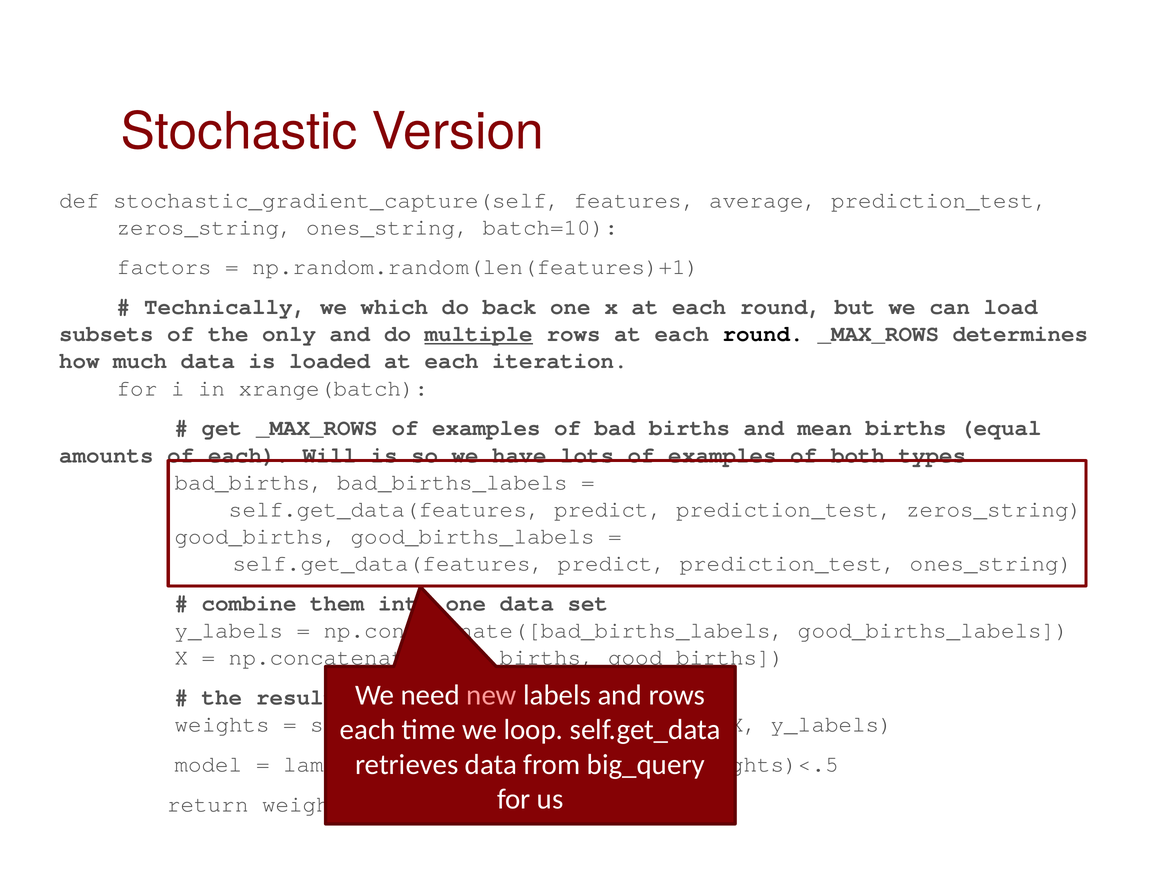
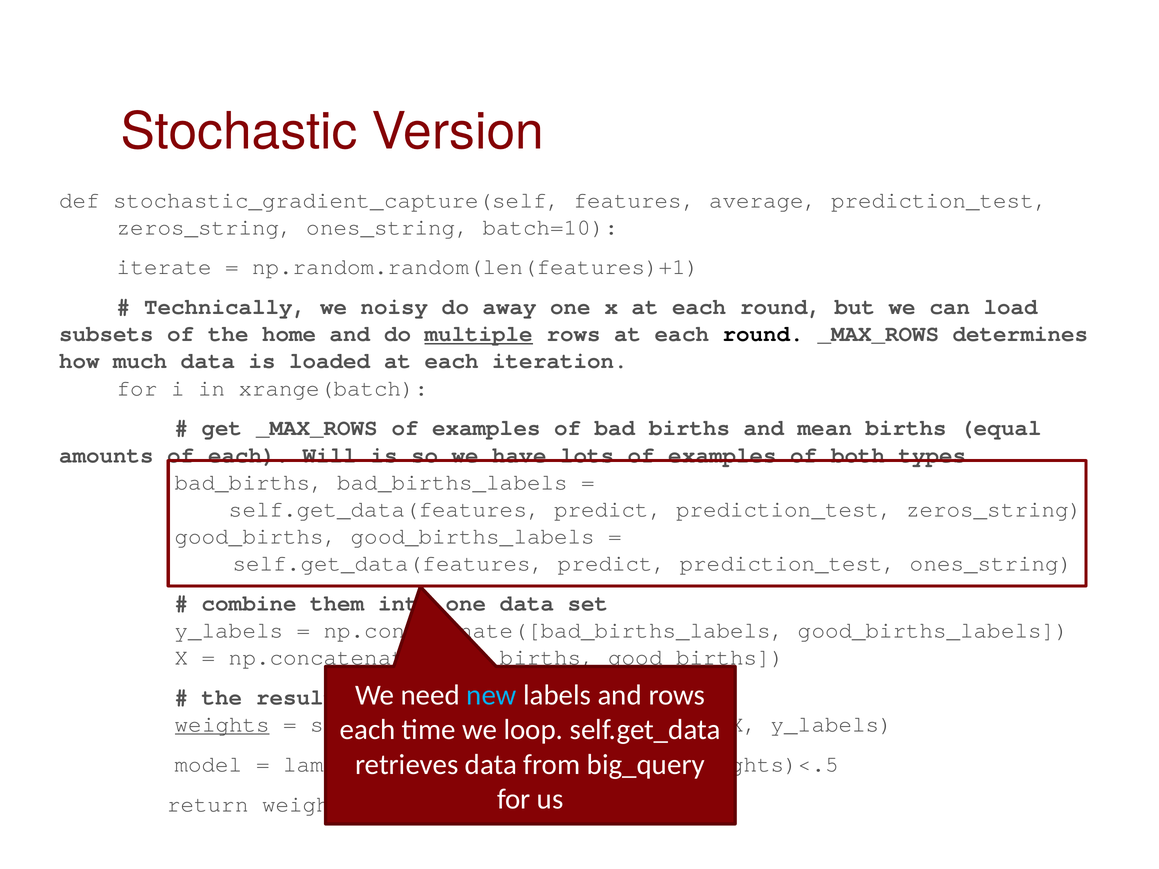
factors: factors -> iterate (164, 267)
which: which -> noisy (395, 307)
back: back -> away (510, 307)
only: only -> home (289, 334)
new colour: pink -> light blue (492, 695)
weights underline: none -> present (222, 724)
